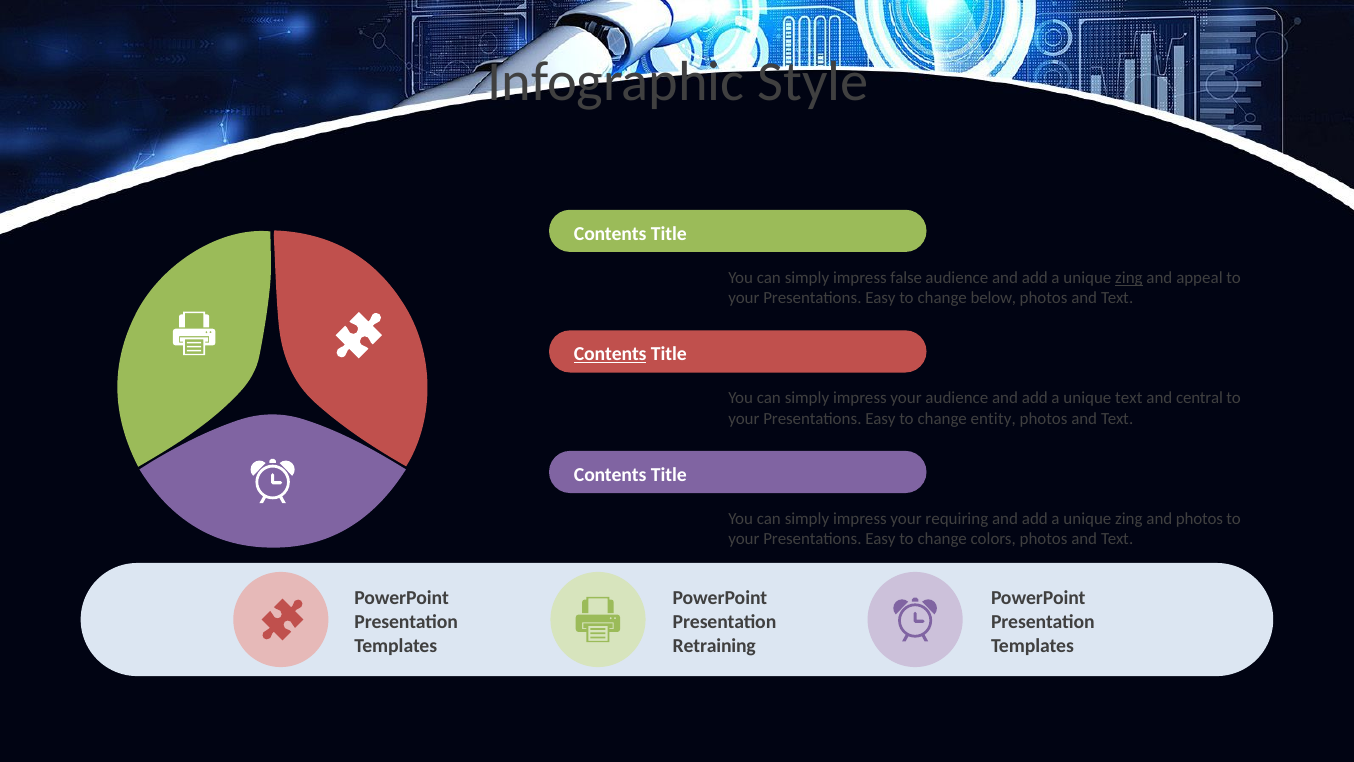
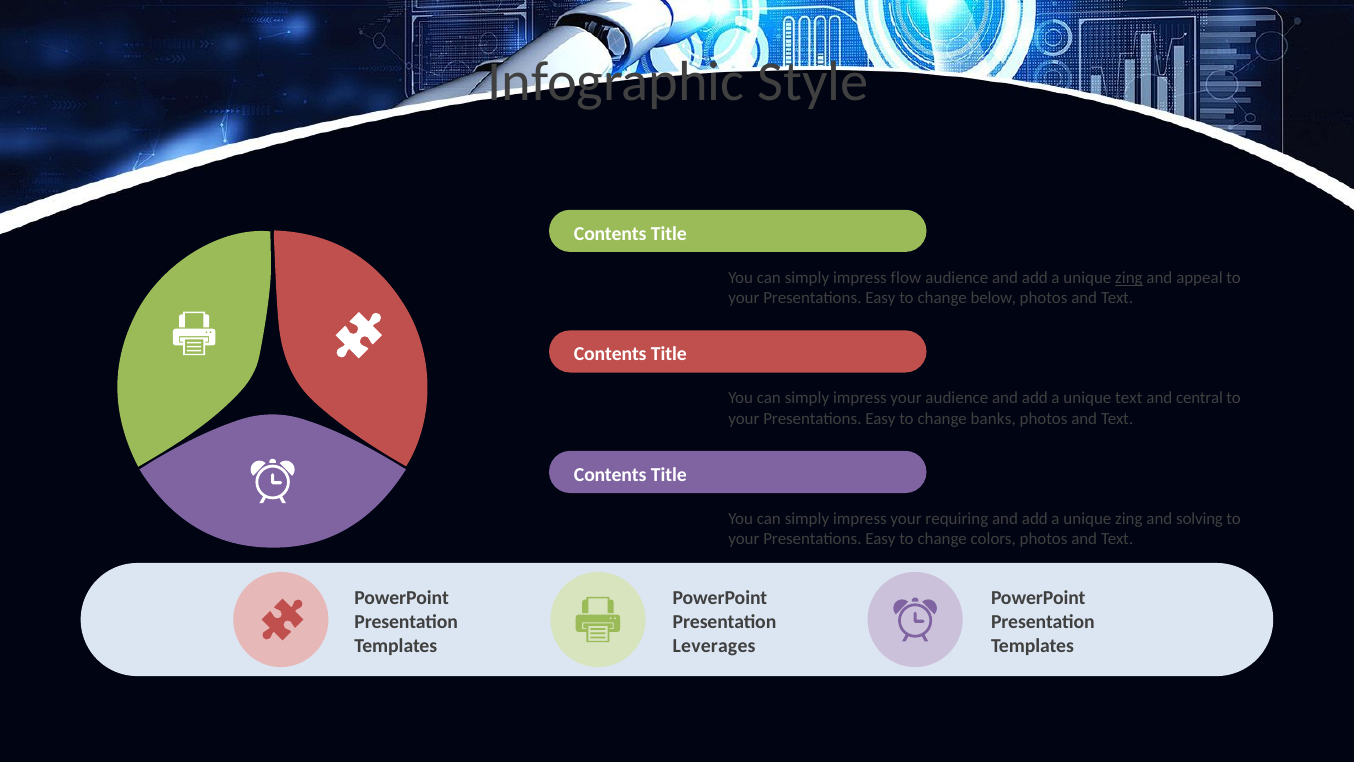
false: false -> flow (906, 278)
Contents underline: present -> none (610, 354)
entity: entity -> banks (993, 418)
and photos: photos -> solving (1200, 519)
Retraining: Retraining -> Leverages (714, 645)
